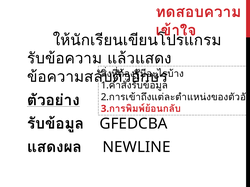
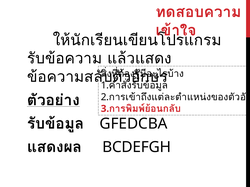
NEWLINE: NEWLINE -> BCDEFGH (137, 147)
